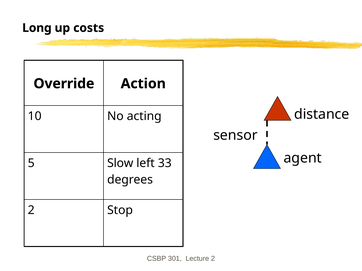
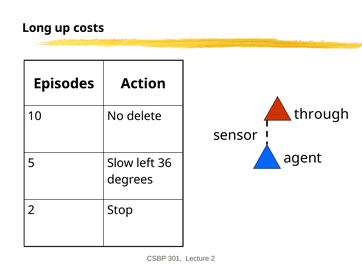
Override: Override -> Episodes (64, 84)
distance: distance -> through (322, 114)
acting: acting -> delete (144, 116)
33: 33 -> 36 (165, 164)
